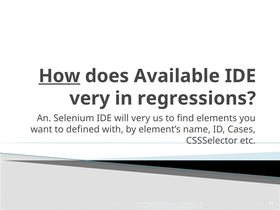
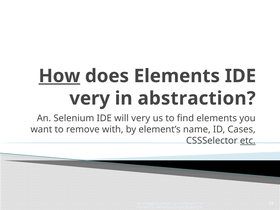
does Available: Available -> Elements (177, 76)
regressions: regressions -> abstraction (197, 98)
defined: defined -> remove (83, 129)
etc underline: none -> present (248, 141)
